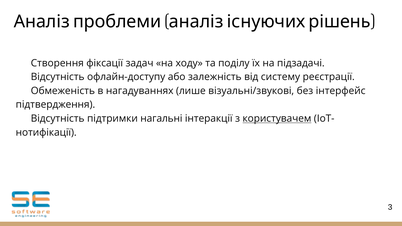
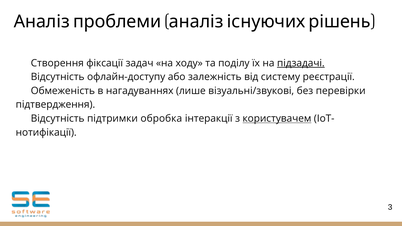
підзадачі underline: none -> present (301, 63)
інтерфейс: інтерфейс -> перевірки (341, 91)
нагальні: нагальні -> обробка (161, 119)
